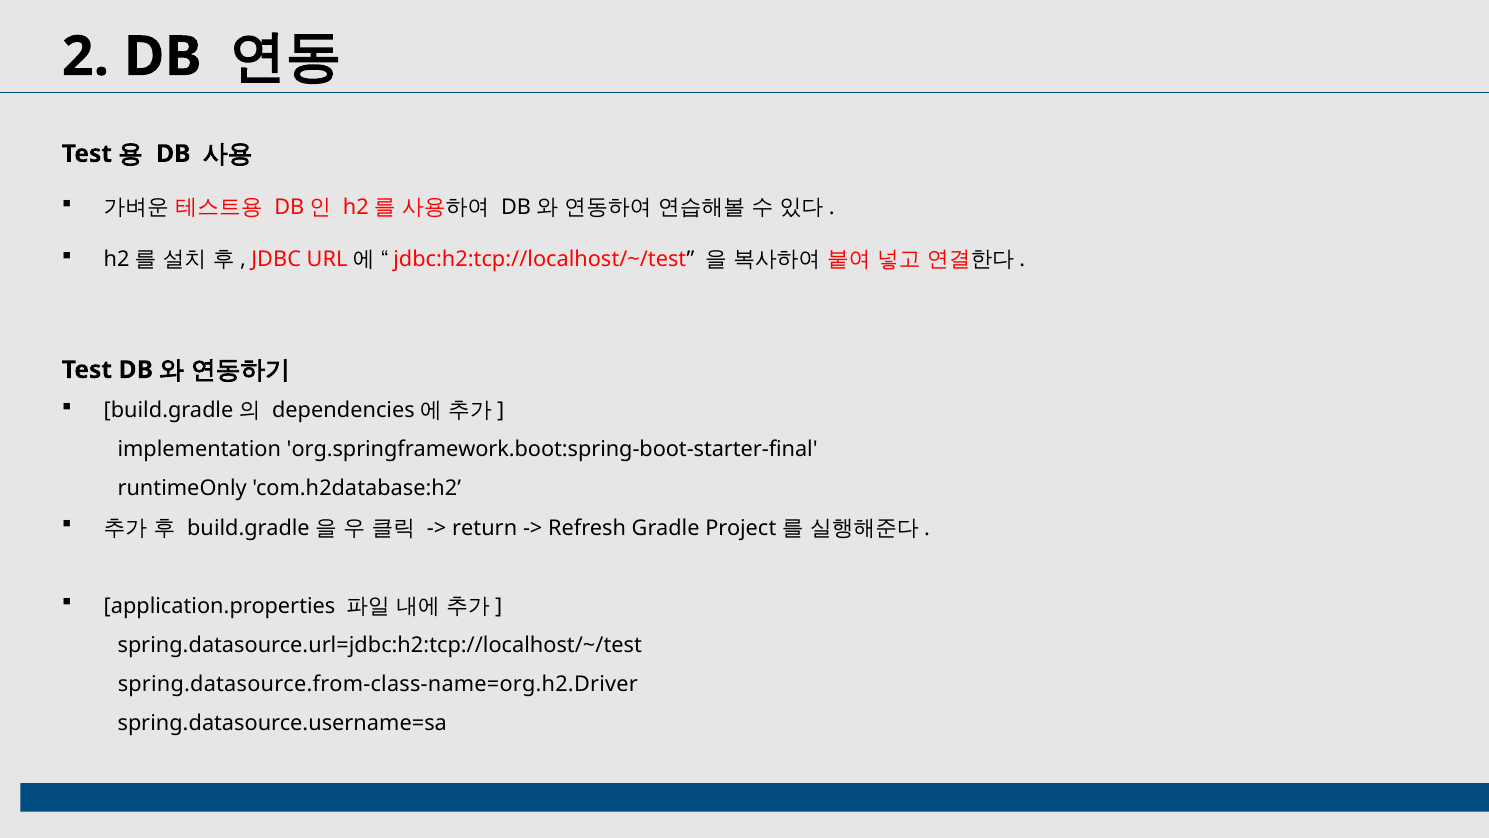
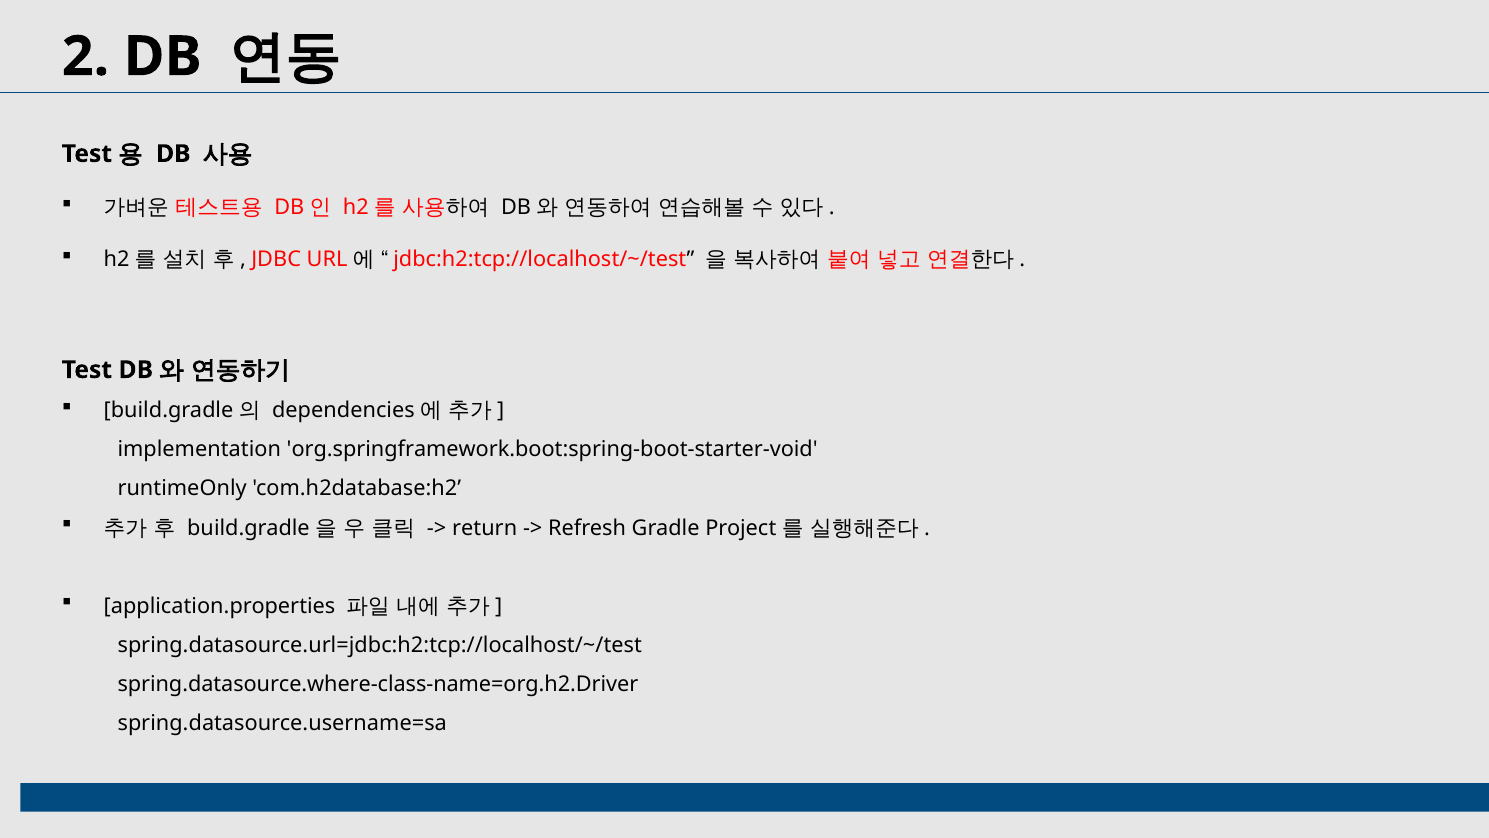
org.springframework.boot:spring-boot-starter-final: org.springframework.boot:spring-boot-starter-final -> org.springframework.boot:spring-boot-starter-void (552, 449)
spring.datasource.from-class-name=org.h2.Driver: spring.datasource.from-class-name=org.h2.Driver -> spring.datasource.where-class-name=org.h2.Driver (378, 684)
